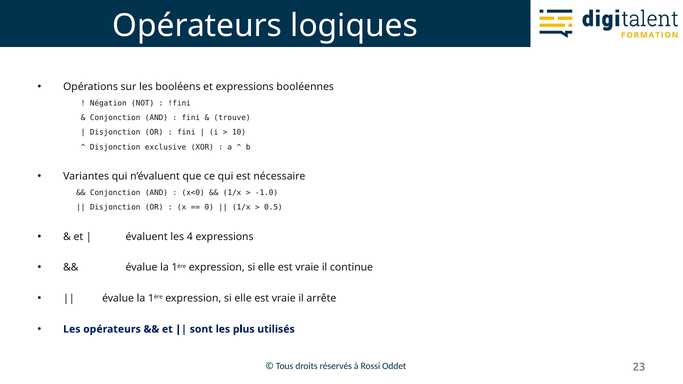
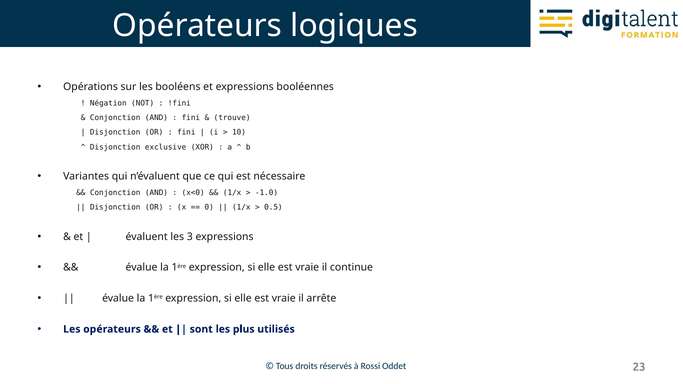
4: 4 -> 3 (190, 237)
